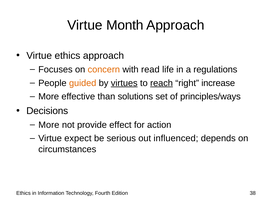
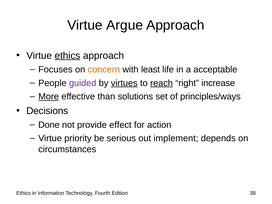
Month: Month -> Argue (125, 25)
ethics underline: none -> present (67, 56)
read: read -> least (150, 69)
regulations: regulations -> acceptable (215, 69)
guided colour: orange -> purple (83, 83)
More underline: none -> present (49, 97)
More: More -> Done (49, 125)
expect: expect -> priority (78, 138)
influenced: influenced -> implement (176, 138)
